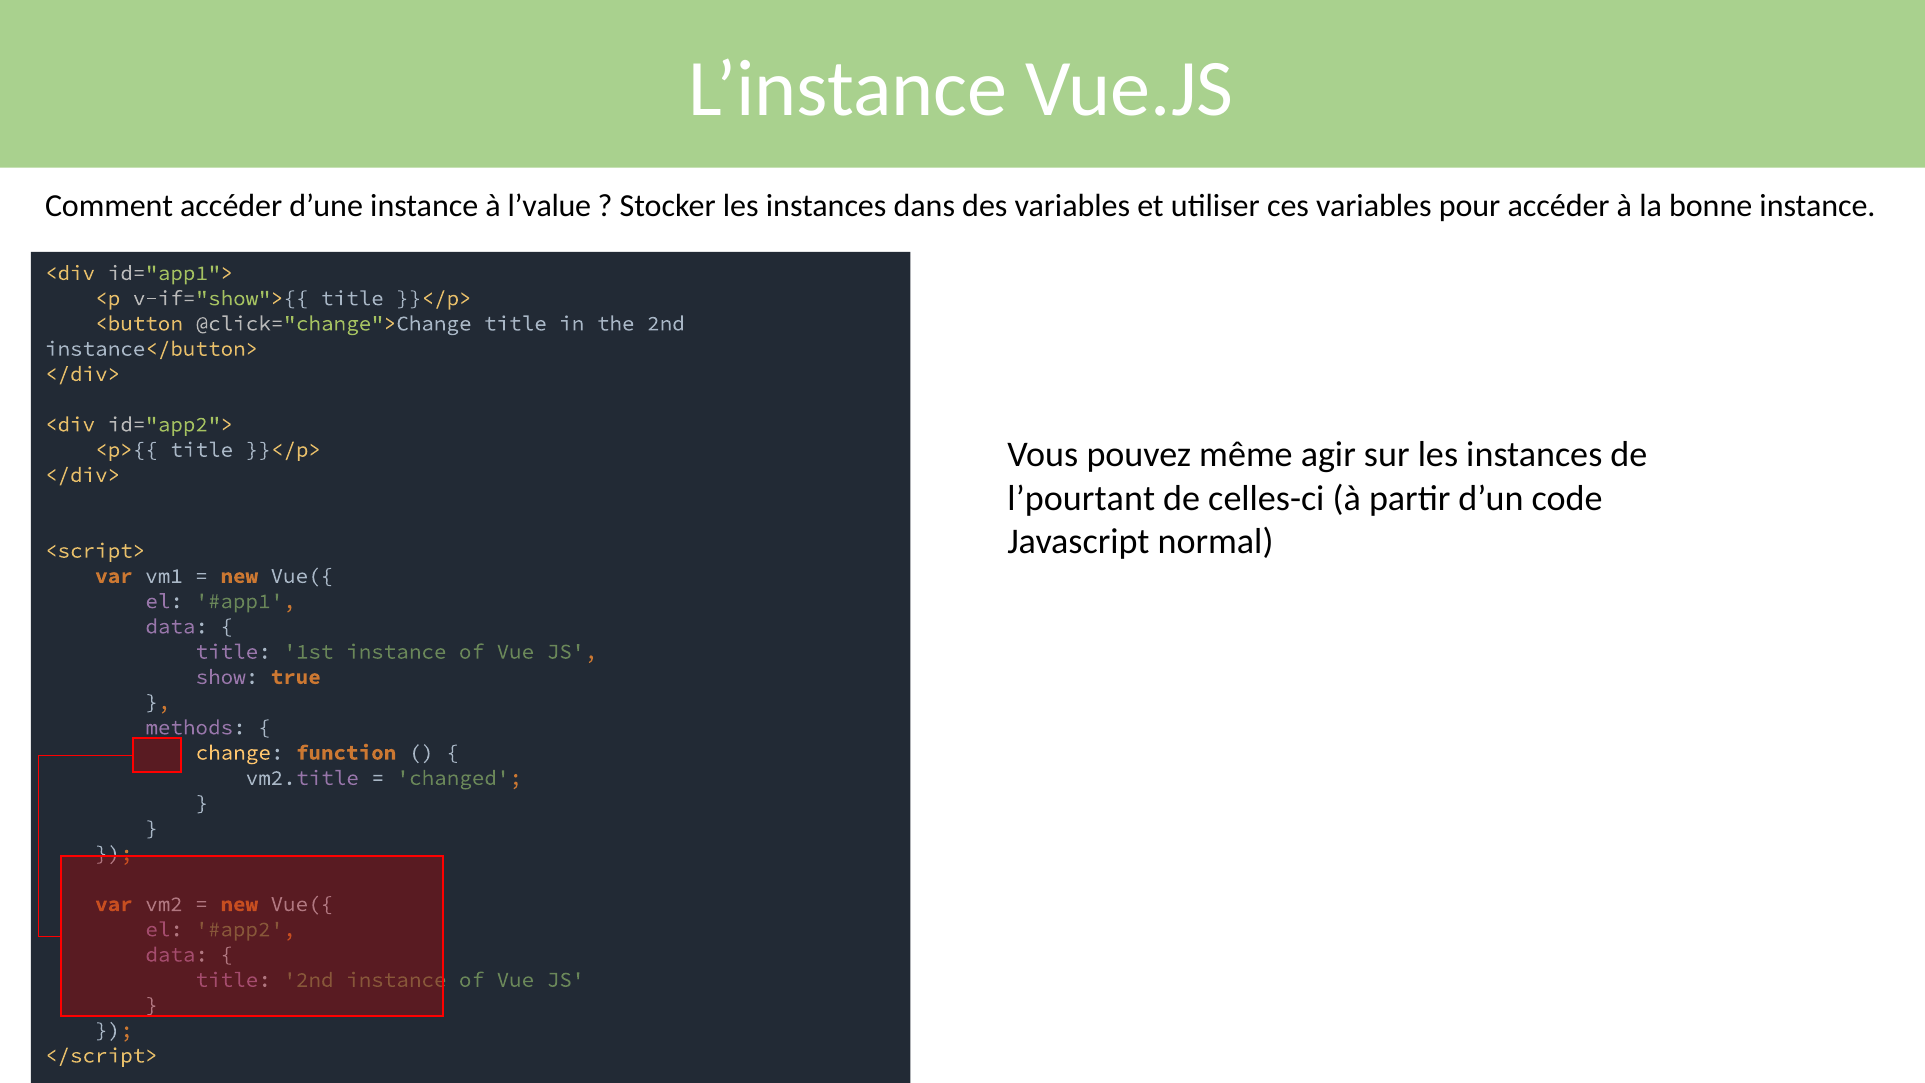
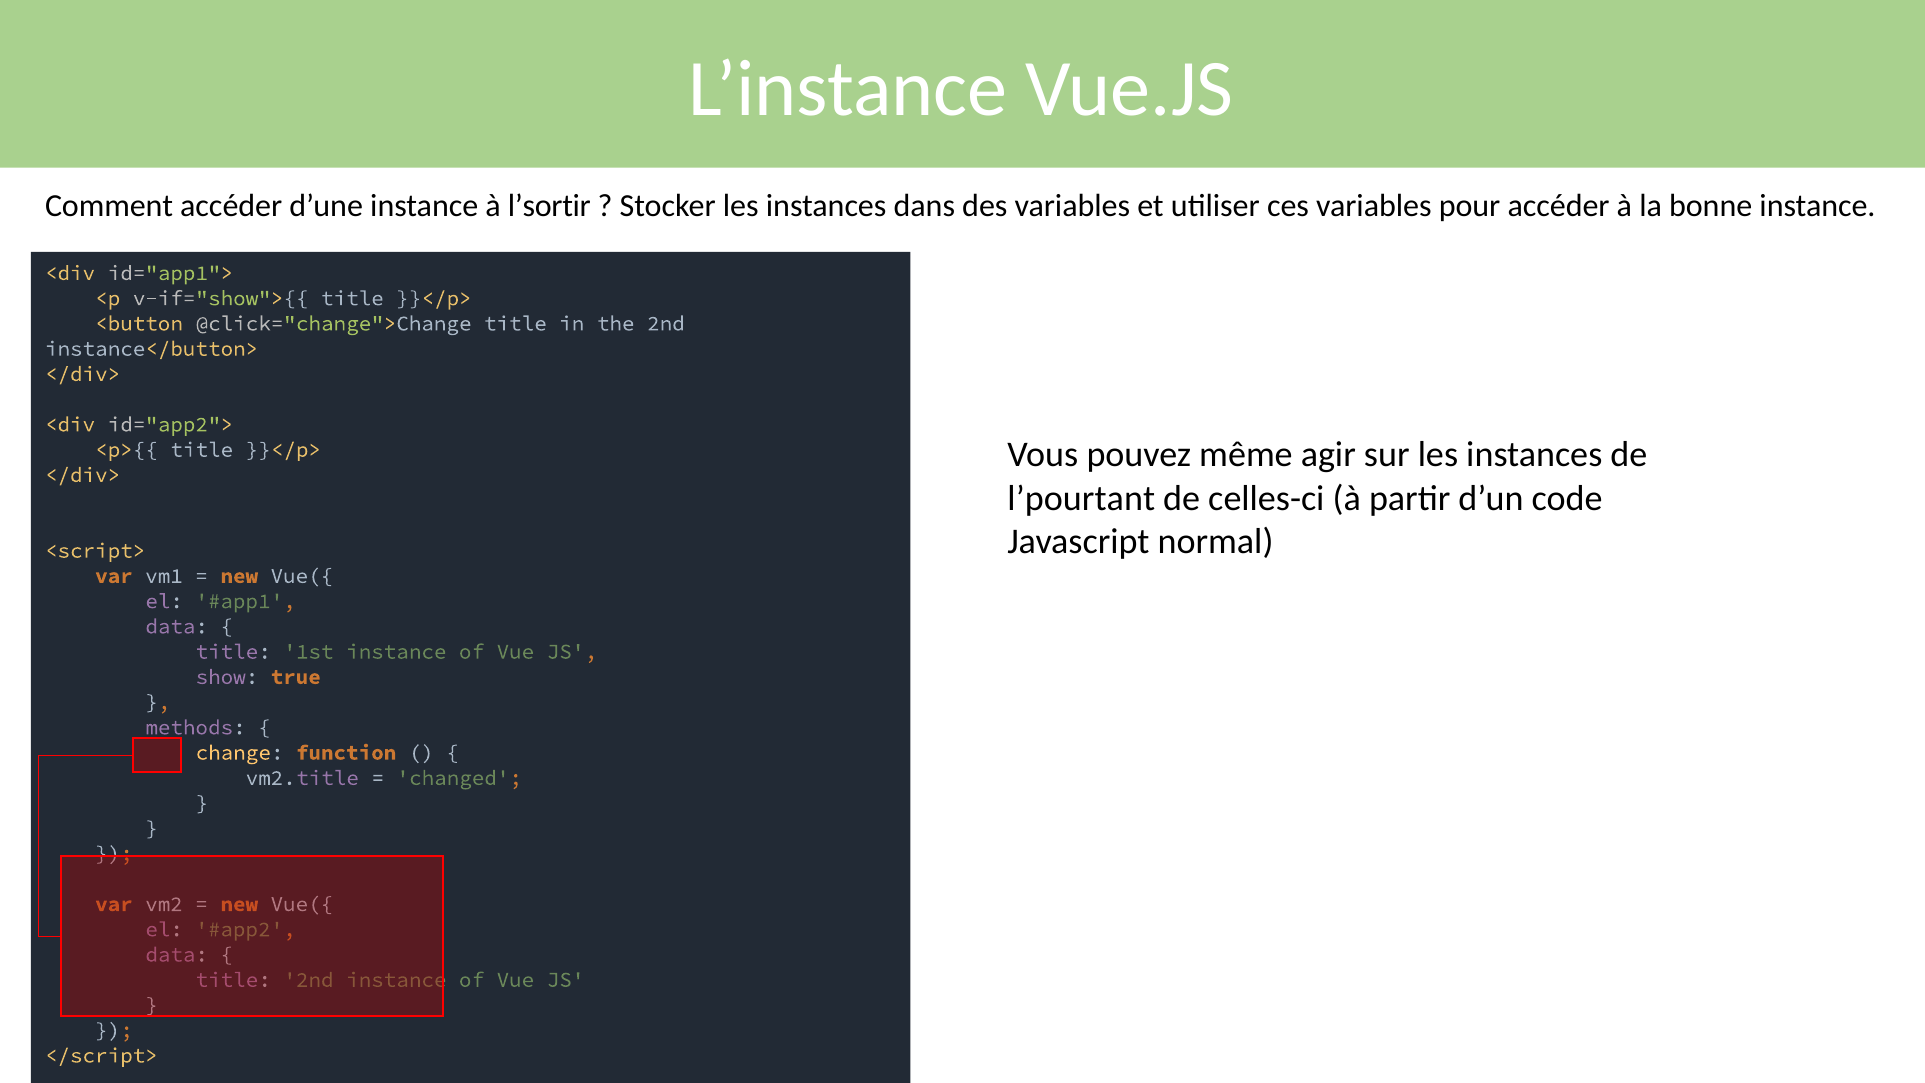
l’value: l’value -> l’sortir (549, 206)
